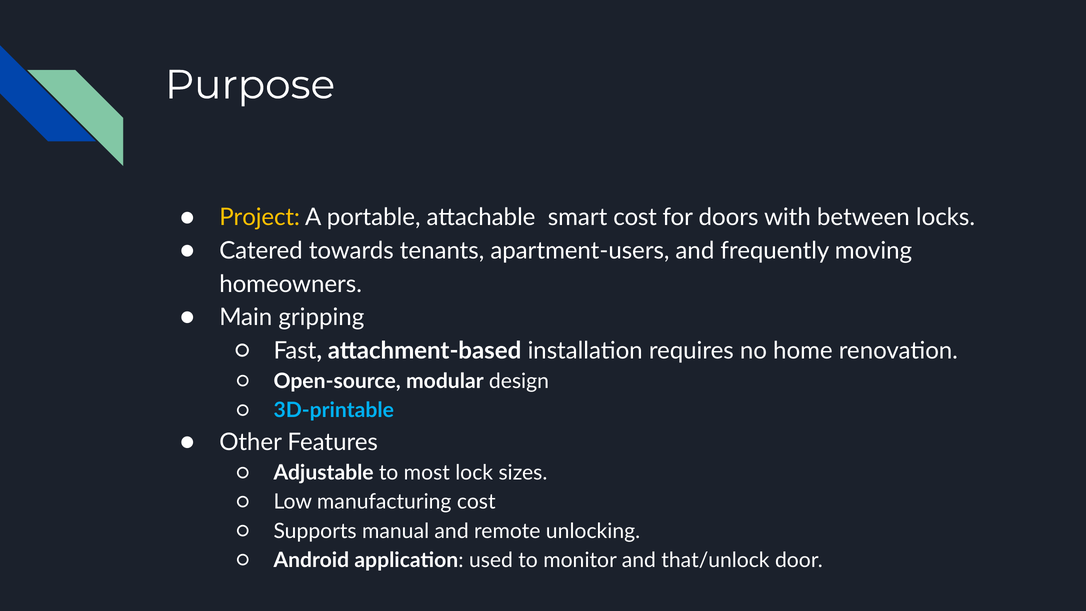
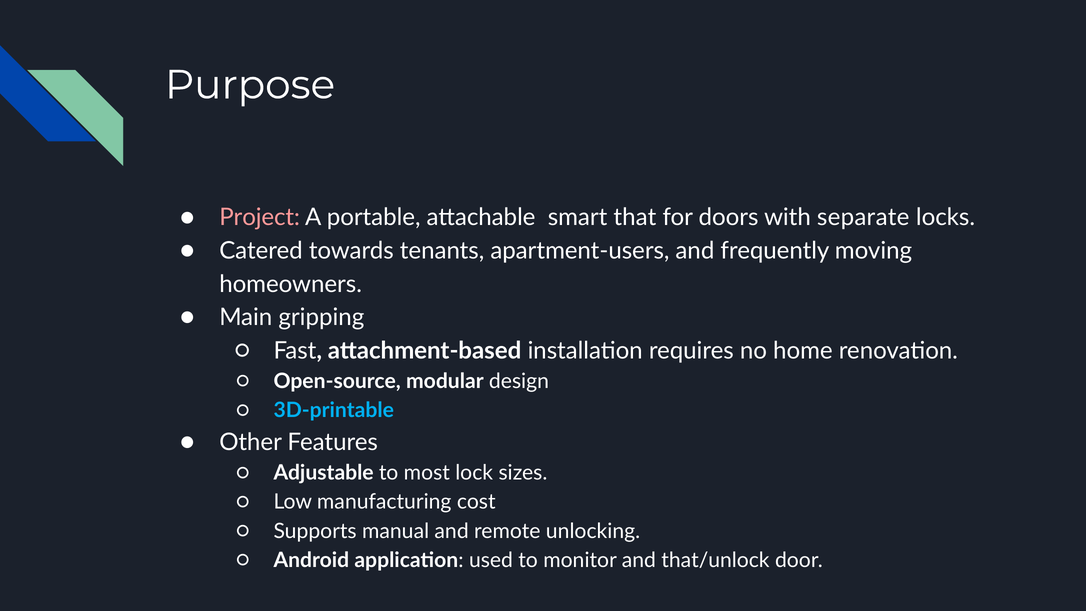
Project colour: yellow -> pink (260, 217)
smart cost: cost -> that (635, 217)
between: between -> separate (863, 217)
